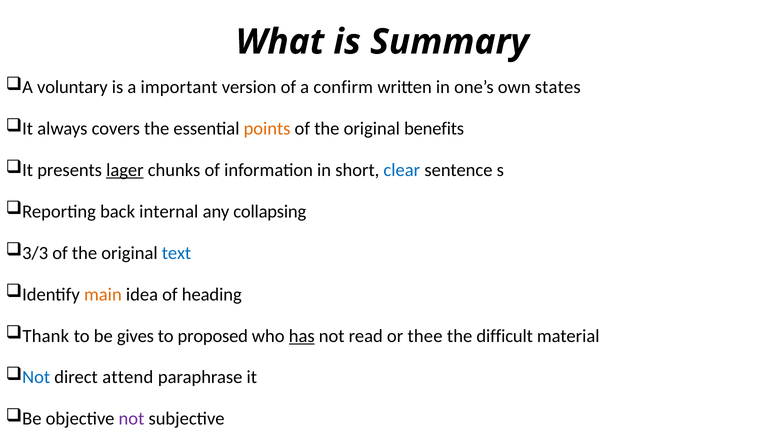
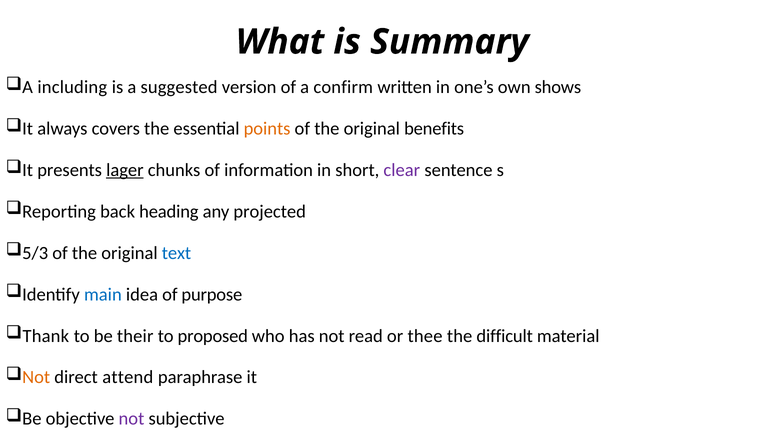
voluntary: voluntary -> including (72, 87)
important: important -> suggested (179, 87)
states: states -> shows (558, 87)
clear colour: blue -> purple (402, 170)
internal: internal -> heading (169, 211)
collapsing: collapsing -> projected (270, 211)
3/3: 3/3 -> 5/3 (35, 253)
main colour: orange -> blue (103, 294)
heading: heading -> purpose (212, 294)
gives: gives -> their (135, 335)
has underline: present -> none (302, 335)
Not colour: blue -> orange (36, 377)
